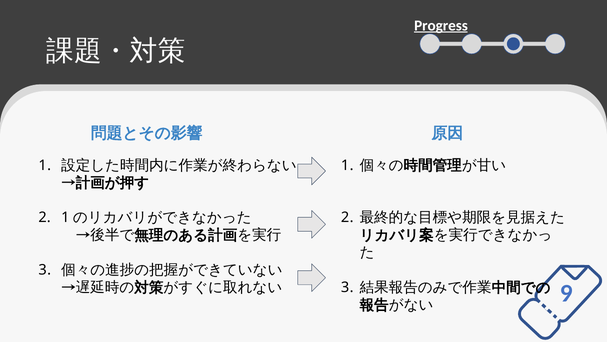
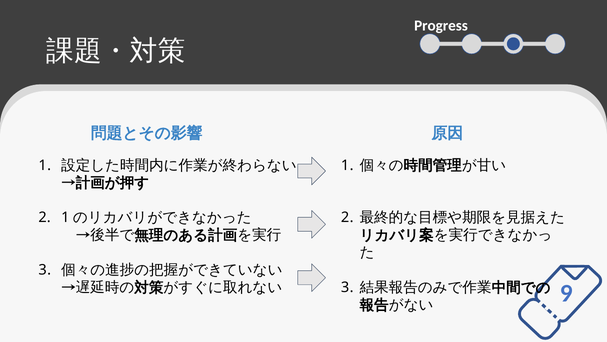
Progress underline: present -> none (441, 26)
